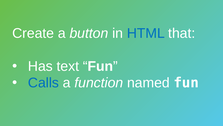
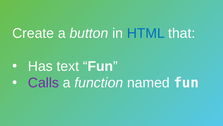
Calls colour: blue -> purple (43, 82)
